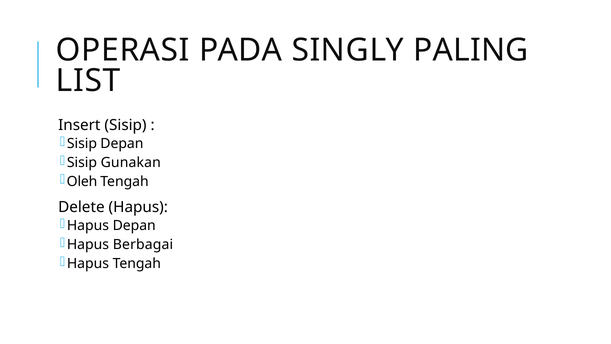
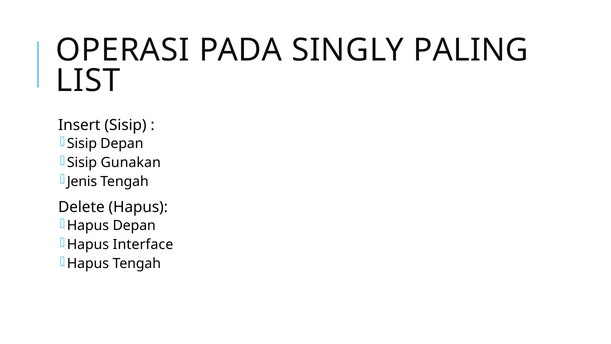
Oleh: Oleh -> Jenis (82, 181)
Berbagai: Berbagai -> Interface (143, 244)
